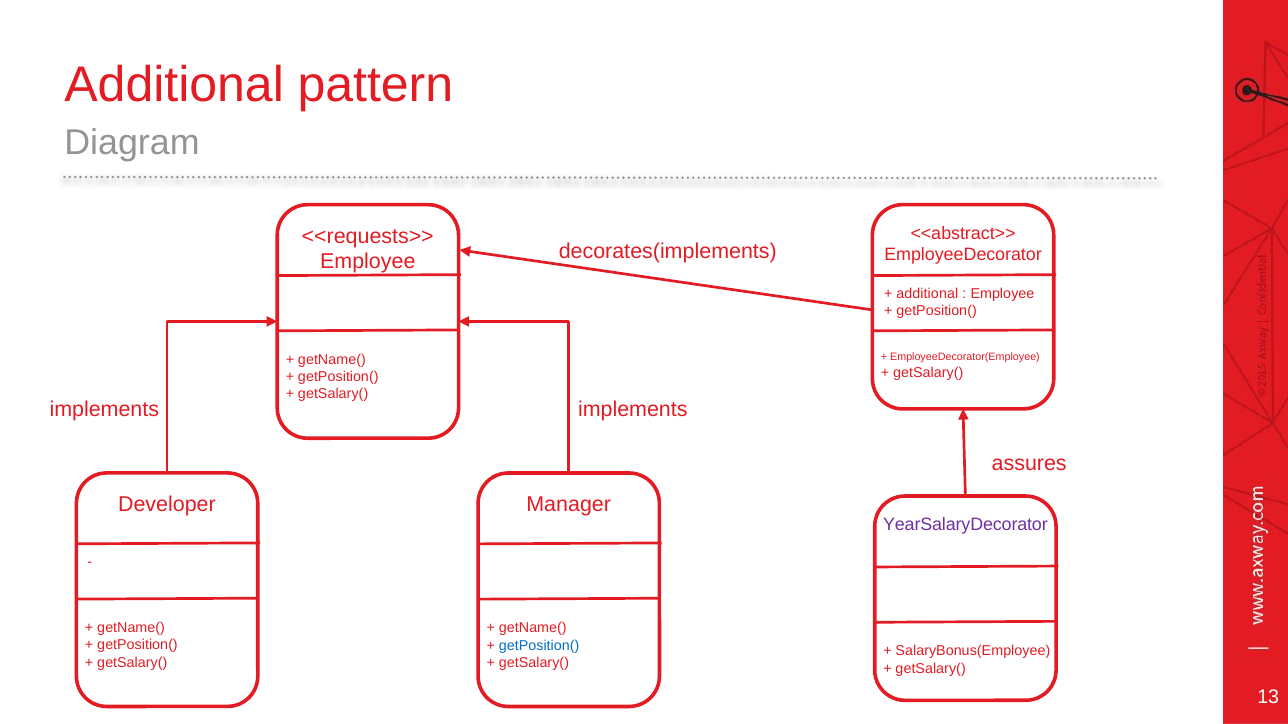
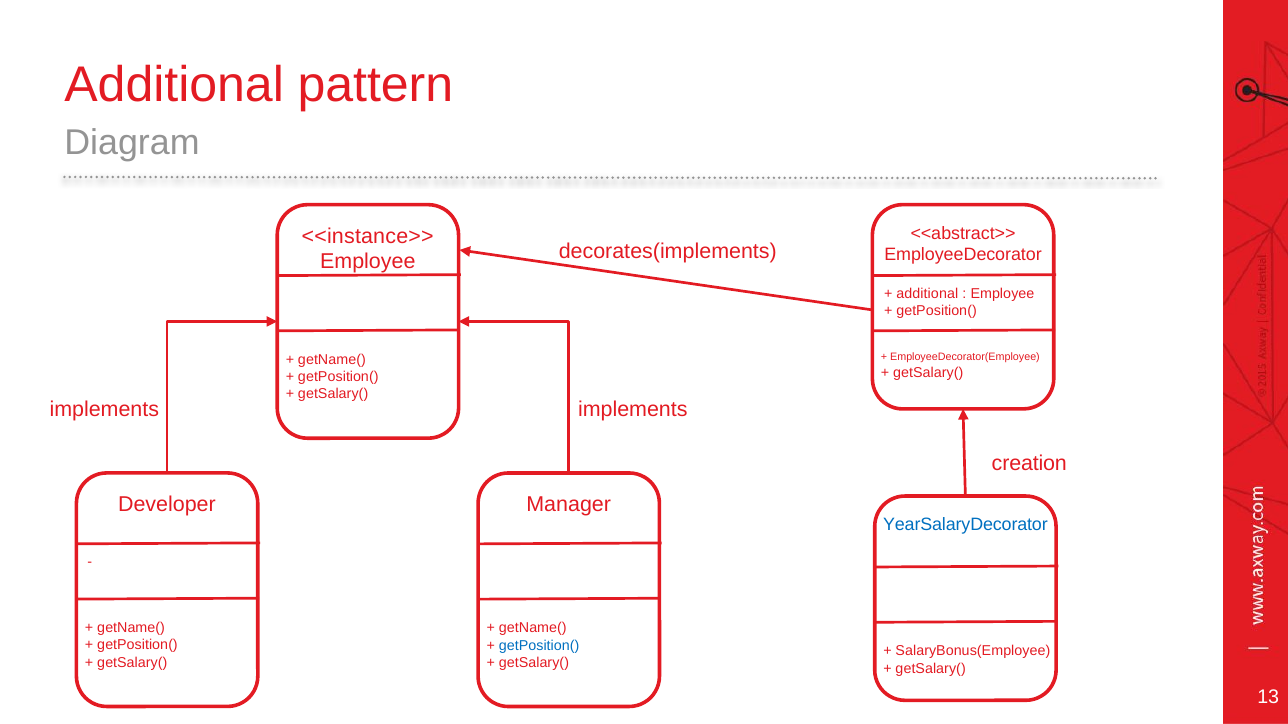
<<requests>>: <<requests>> -> <<instance>> (368, 236)
assures: assures -> creation (1029, 464)
YearSalaryDecorator colour: purple -> blue (965, 525)
